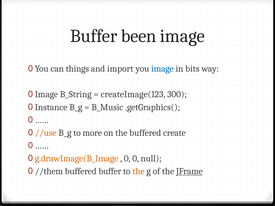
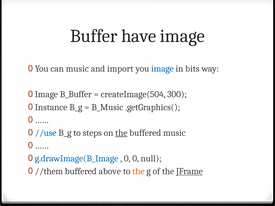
been: been -> have (139, 36)
can things: things -> music (77, 69)
B_String: B_String -> B_Buffer (76, 94)
createImage(123: createImage(123 -> createImage(504 (133, 94)
//use colour: orange -> blue (46, 133)
more: more -> steps (92, 133)
the underline: none -> present (121, 133)
buffered create: create -> music (174, 133)
g.drawImage(B_Image colour: orange -> blue (77, 159)
buffered buffer: buffer -> above (110, 171)
